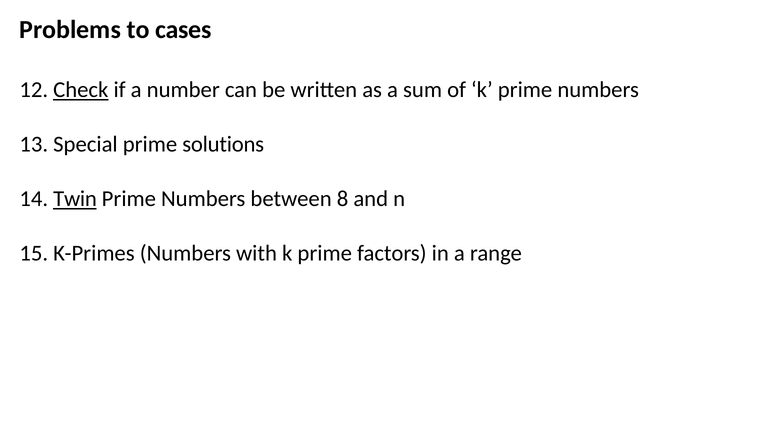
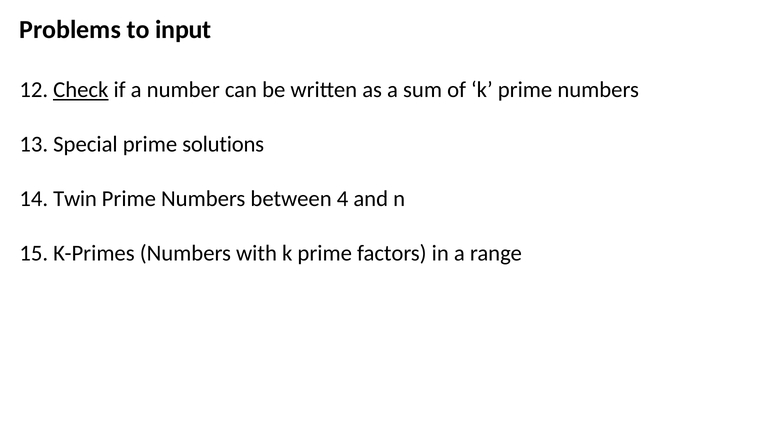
cases: cases -> input (183, 30)
Twin underline: present -> none (75, 199)
8: 8 -> 4 (343, 199)
